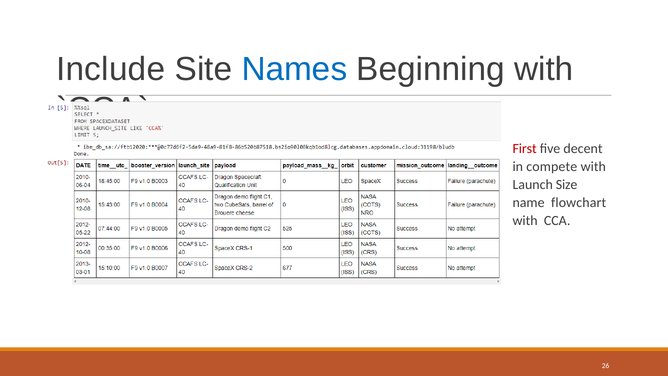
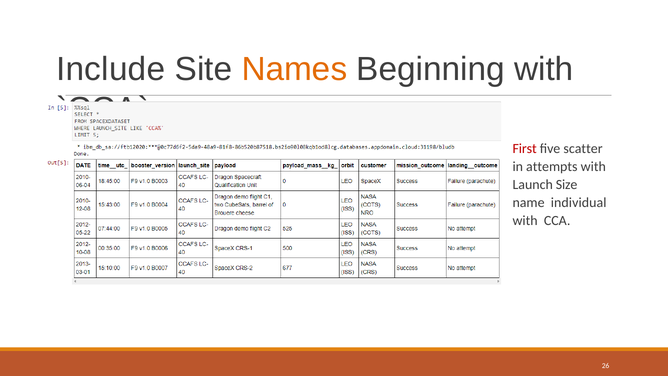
Names colour: blue -> orange (294, 69)
decent: decent -> scatter (583, 149)
compete: compete -> attempts (552, 167)
flowchart: flowchart -> individual (579, 203)
